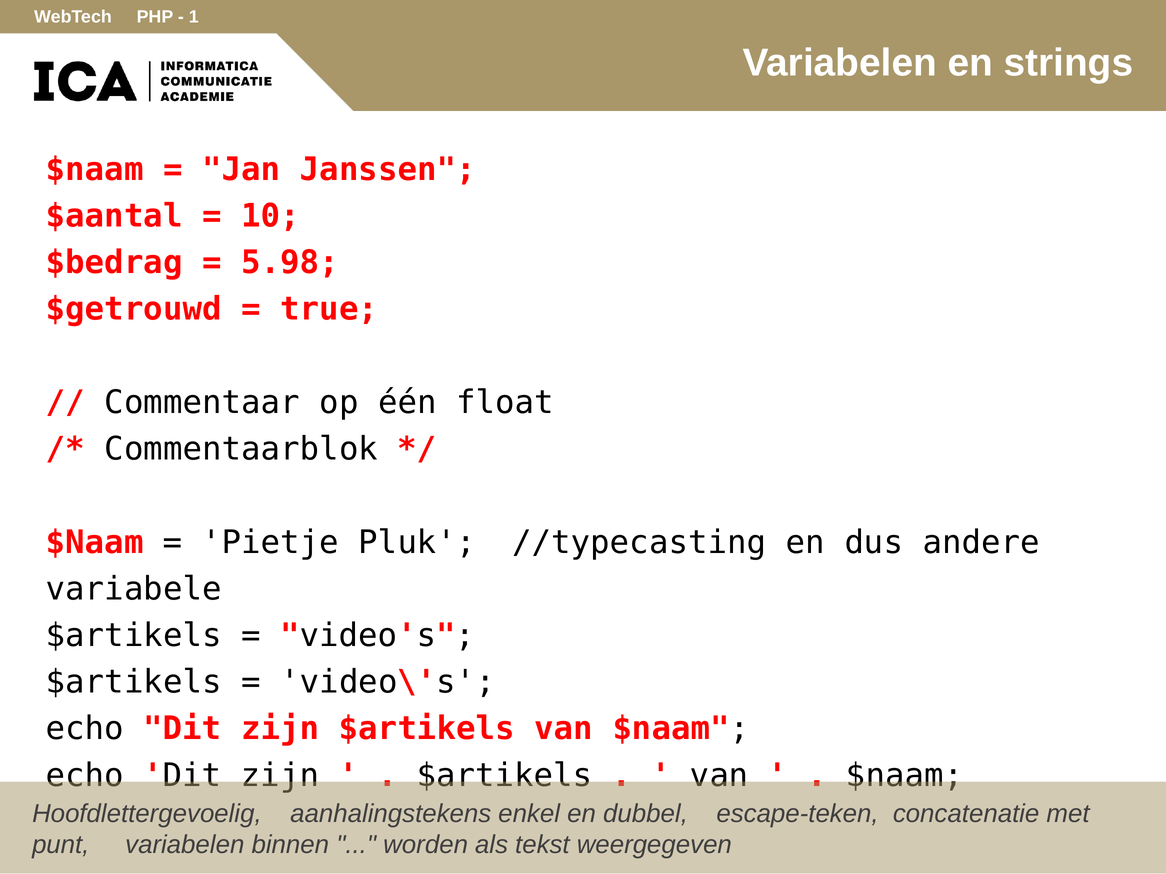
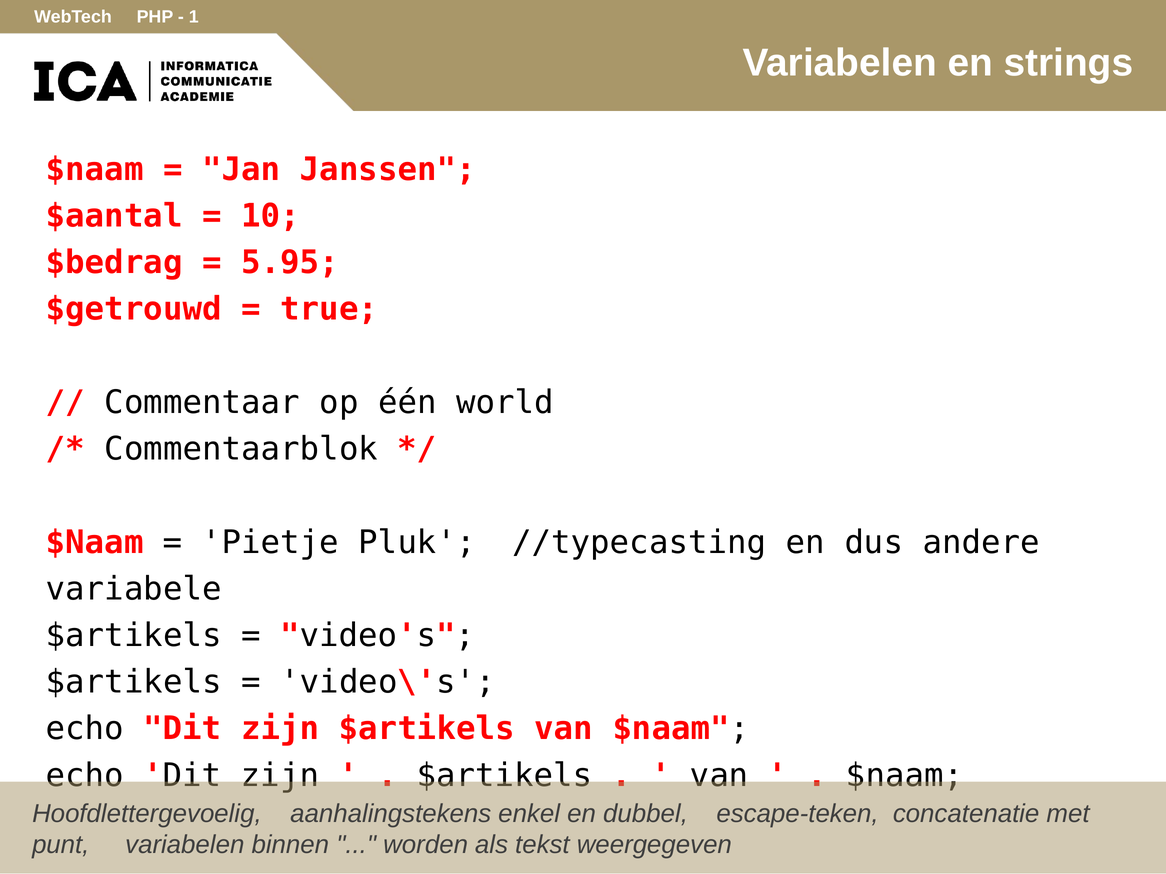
5.98: 5.98 -> 5.95 (290, 263)
float: float -> world (505, 403)
